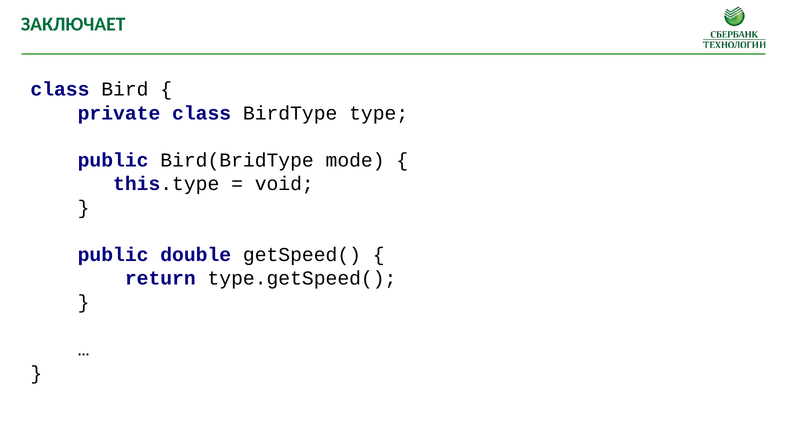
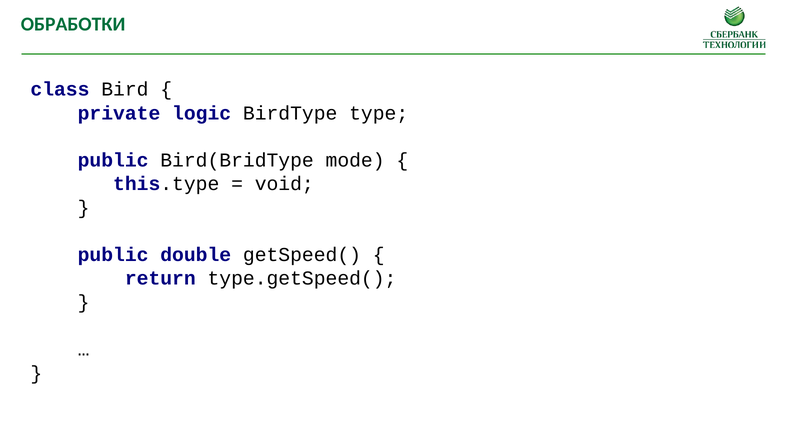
ЗАКЛЮЧАЕТ: ЗАКЛЮЧАЕТ -> ОБРАБОТКИ (73, 24)
private class: class -> logic (202, 113)
